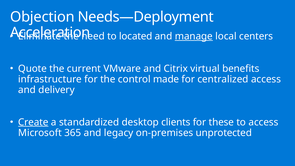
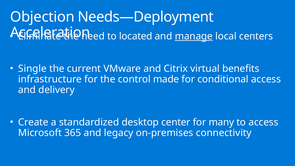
Quote: Quote -> Single (32, 69)
centralized: centralized -> conditional (223, 79)
Create underline: present -> none (33, 122)
clients: clients -> center (176, 122)
these: these -> many (221, 122)
unprotected: unprotected -> connectivity (224, 133)
